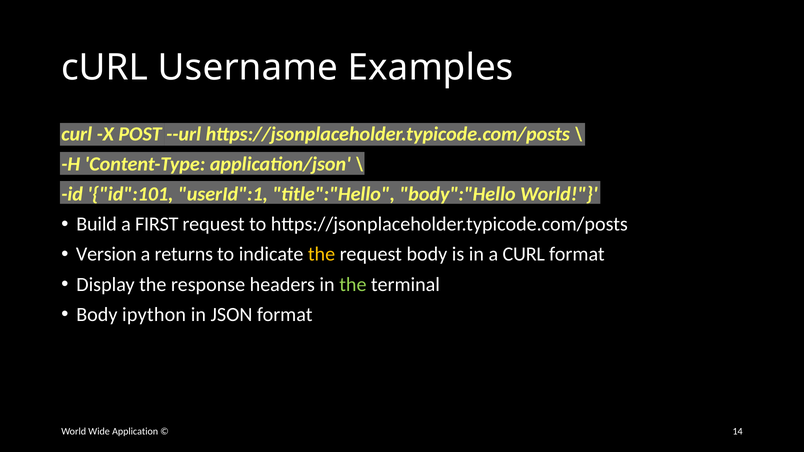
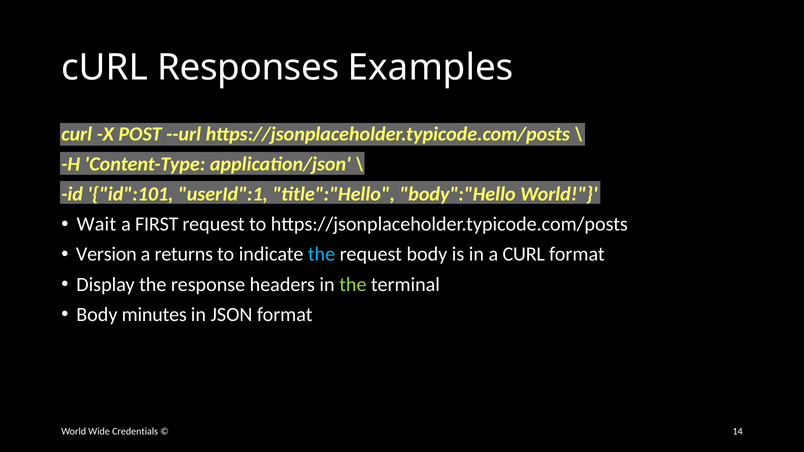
Username: Username -> Responses (248, 68)
Build: Build -> Wait (96, 224)
the colour: yellow -> light blue (322, 254)
ipython: ipython -> minutes (154, 315)
Application: Application -> Credentials (135, 432)
